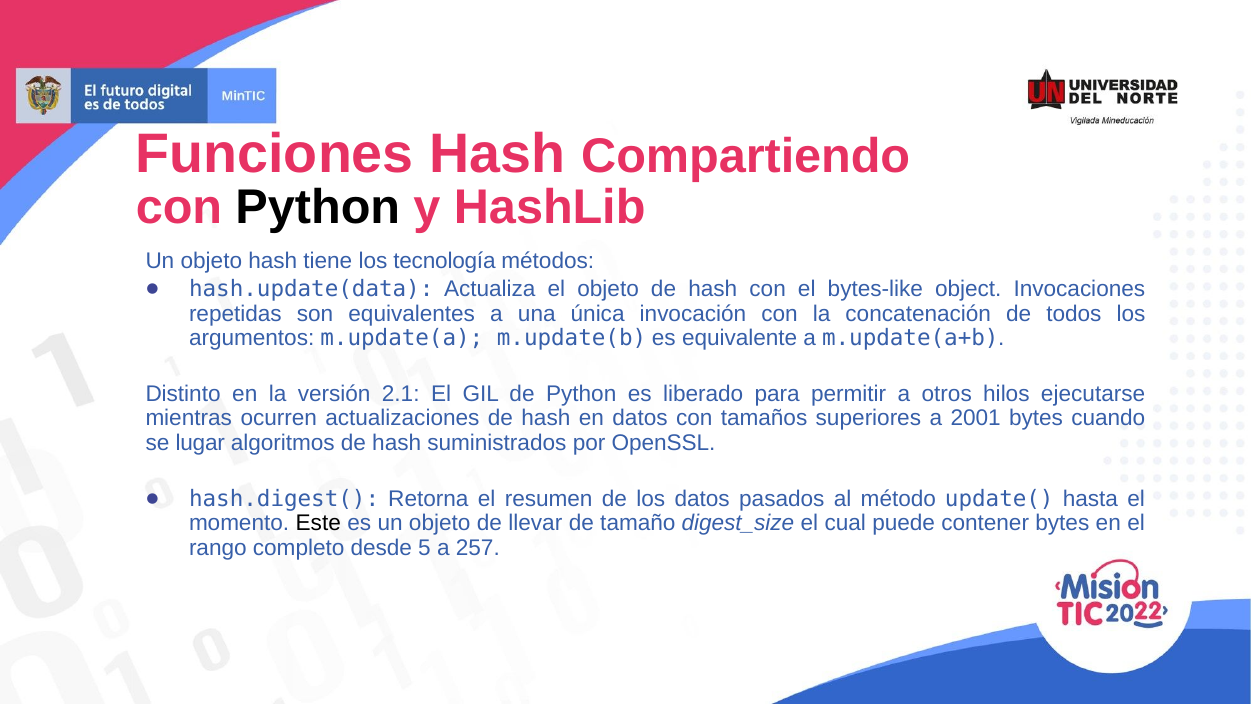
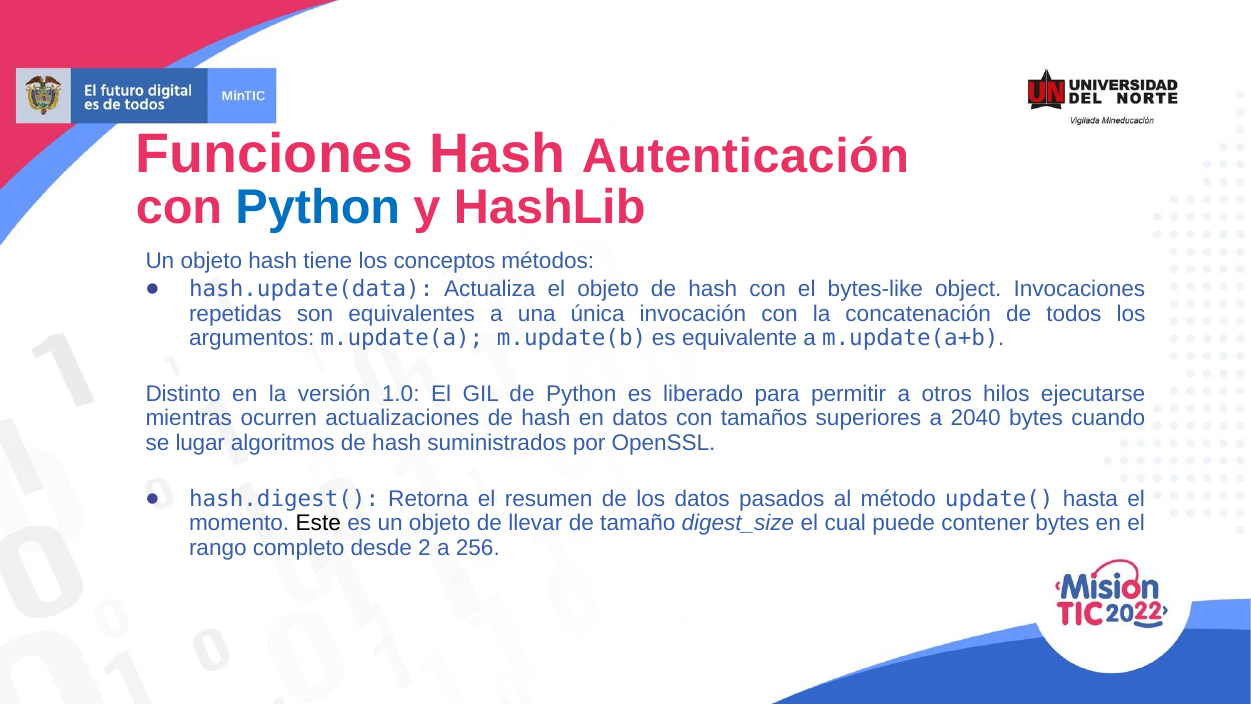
Compartiendo: Compartiendo -> Autenticación (745, 156)
Python colour: black -> blue (318, 207)
tecnología: tecnología -> conceptos (444, 261)
2.1: 2.1 -> 1.0 (401, 394)
2001: 2001 -> 2040 (976, 418)
5: 5 -> 2 (425, 547)
257: 257 -> 256 (478, 547)
